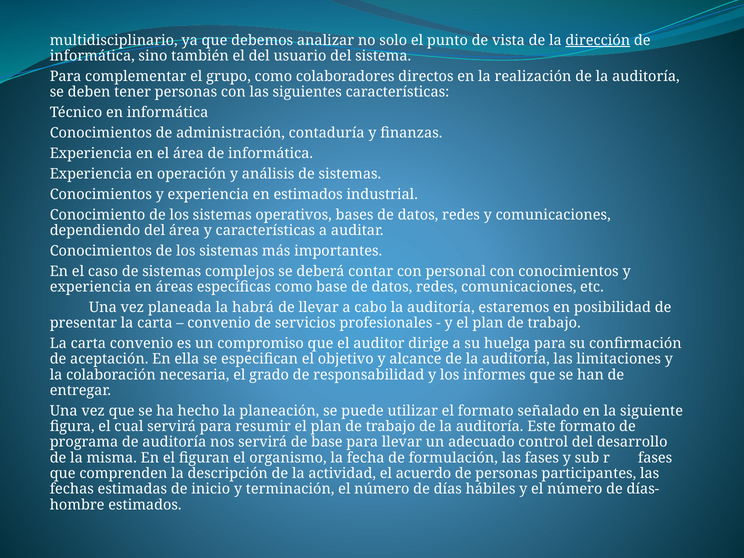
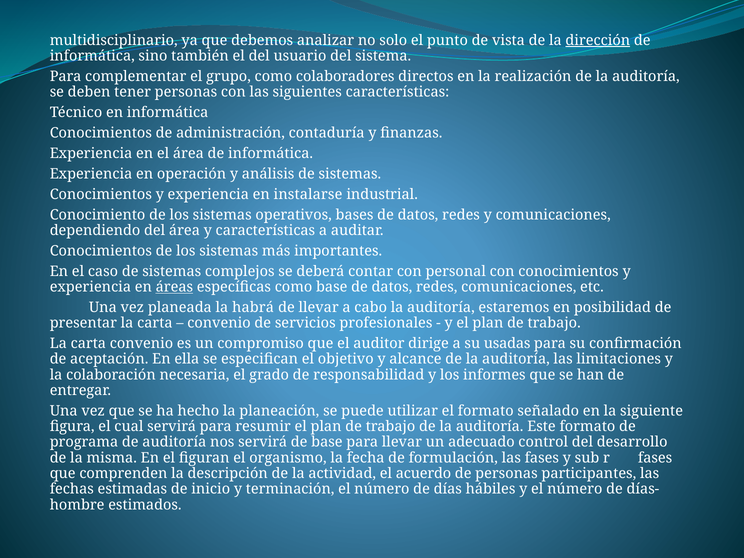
en estimados: estimados -> instalarse (308, 194)
áreas underline: none -> present (174, 287)
huelga: huelga -> usadas (507, 344)
